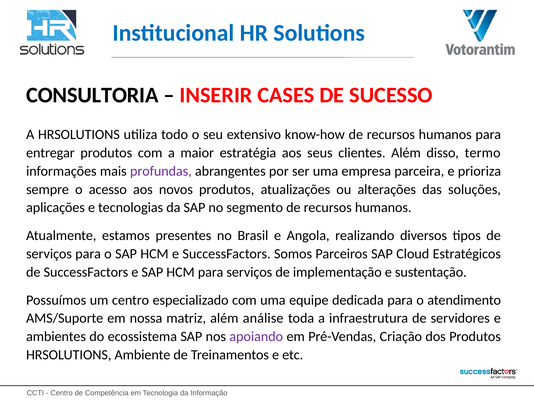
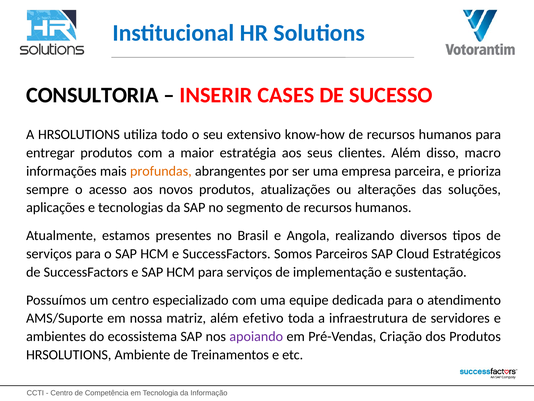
termo: termo -> macro (483, 153)
profundas colour: purple -> orange (161, 171)
análise: análise -> efetivo (263, 318)
